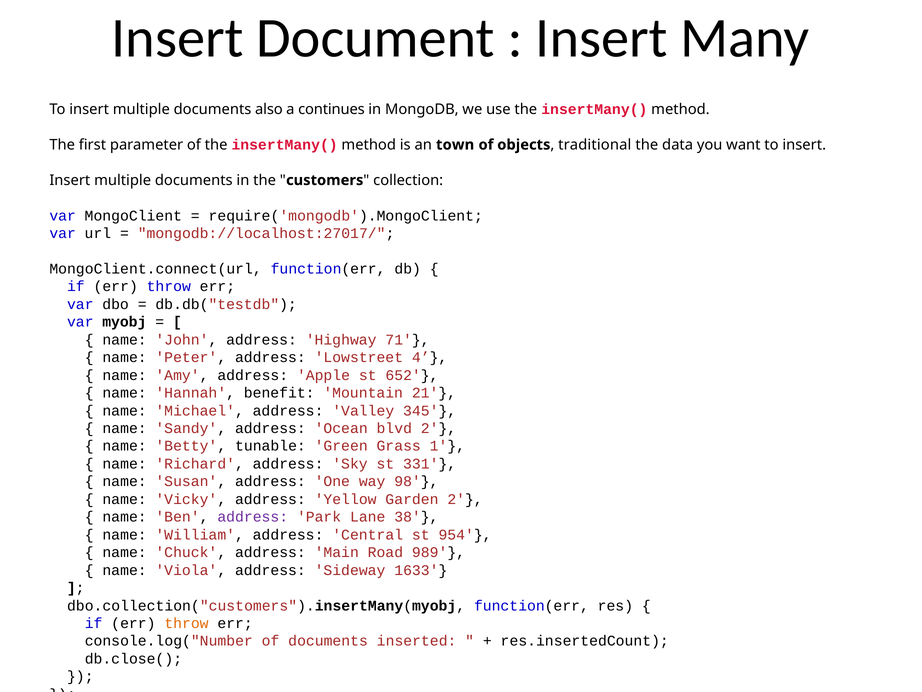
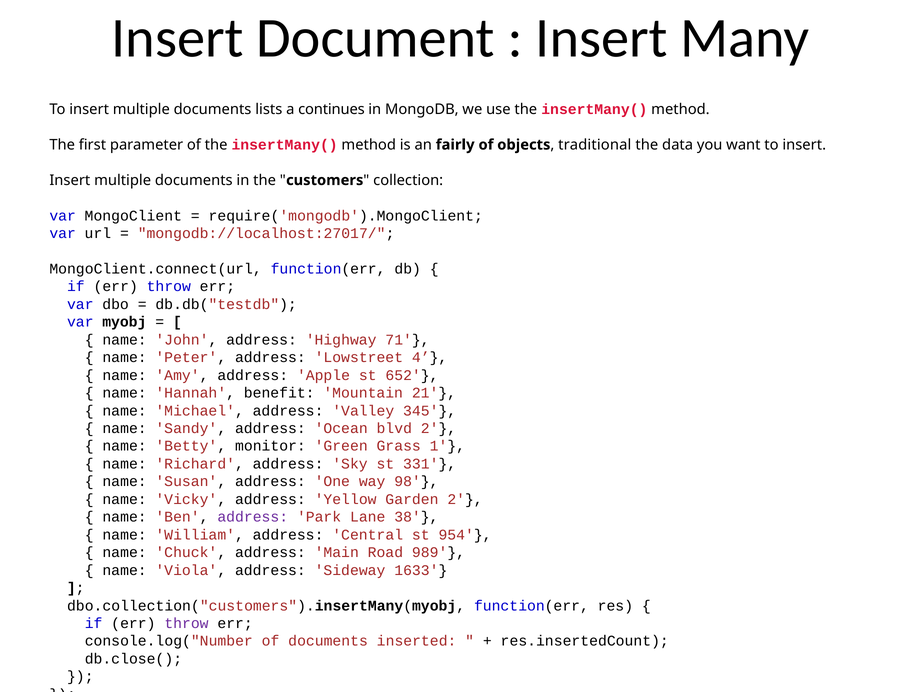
also: also -> lists (269, 109)
town: town -> fairly (455, 145)
tunable: tunable -> monitor (270, 446)
throw colour: orange -> purple (186, 623)
